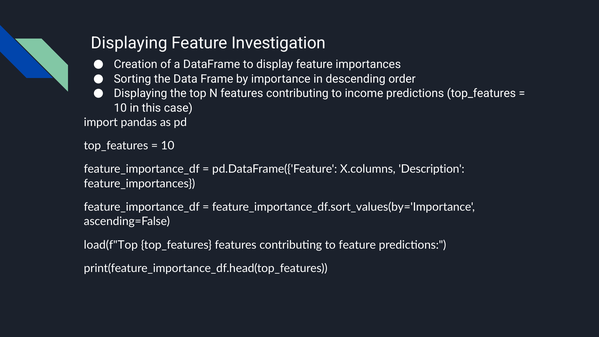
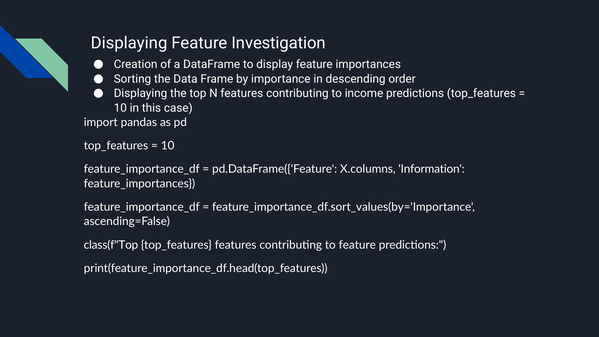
Description: Description -> Information (432, 169)
load(f"Top: load(f"Top -> class(f"Top (111, 245)
